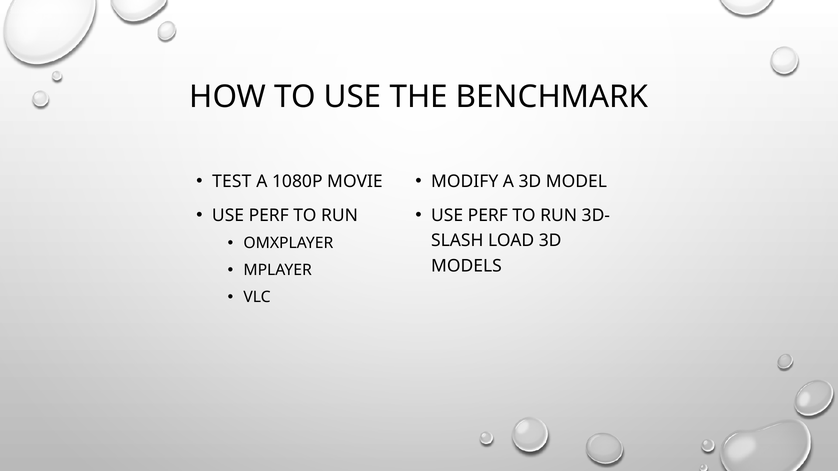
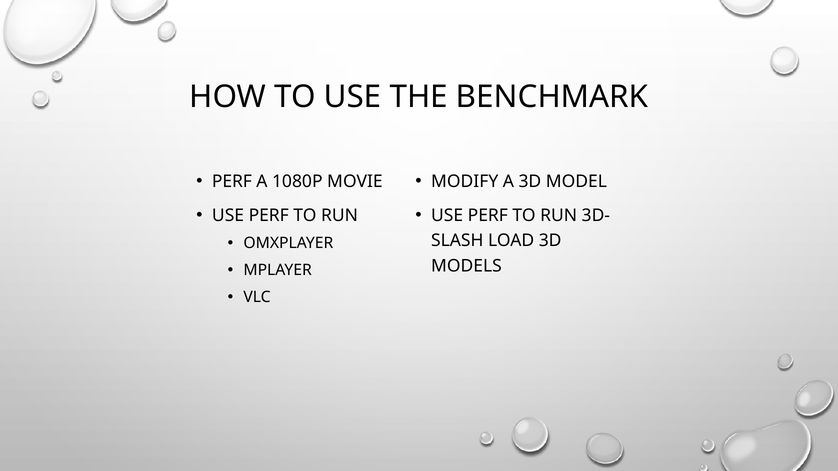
TEST: TEST -> PERF (232, 182)
